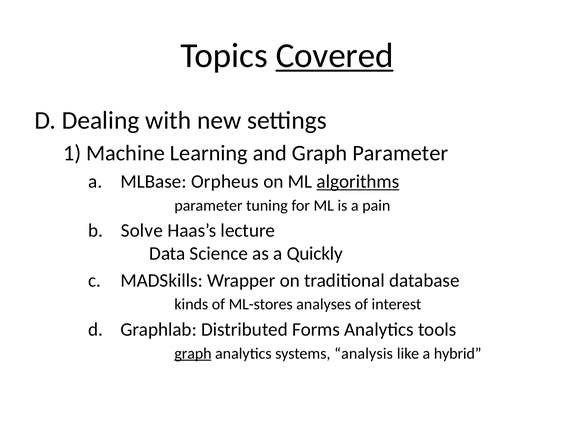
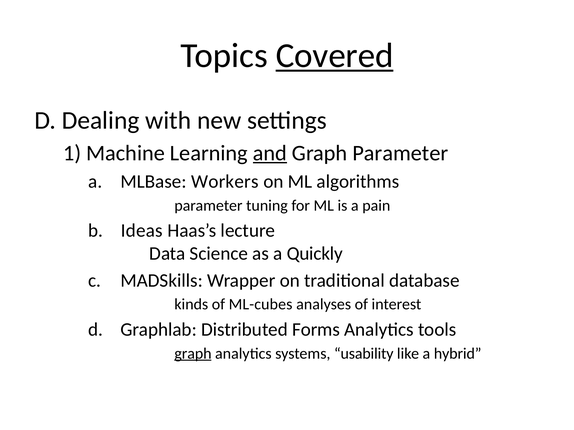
and underline: none -> present (270, 153)
Orpheus: Orpheus -> Workers (225, 182)
algorithms underline: present -> none (358, 182)
Solve: Solve -> Ideas (142, 231)
ML-stores: ML-stores -> ML-cubes (261, 305)
analysis: analysis -> usability (364, 354)
